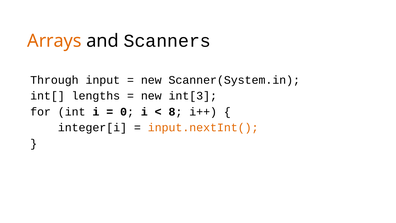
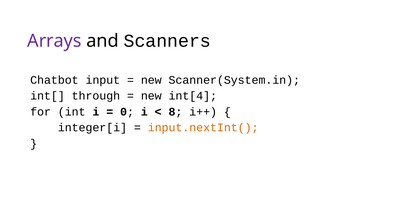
Arrays colour: orange -> purple (54, 41)
Through: Through -> Chatbot (54, 80)
lengths: lengths -> through (96, 96)
int[3: int[3 -> int[4 (193, 96)
